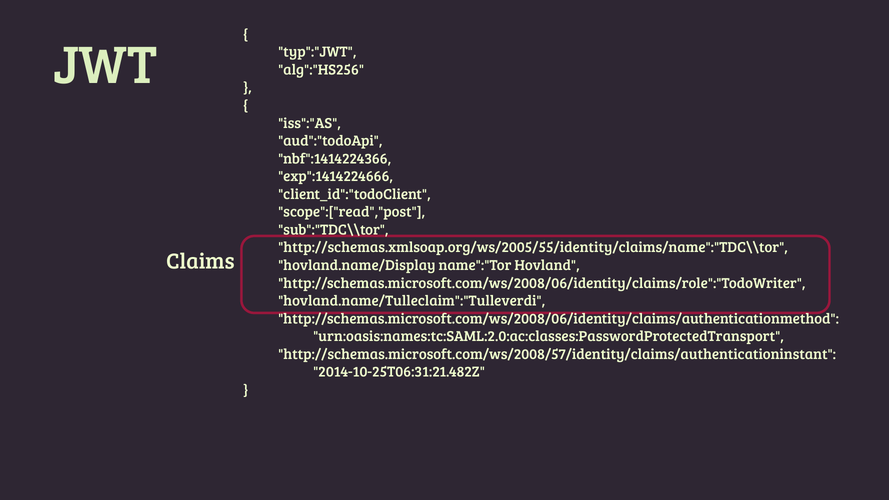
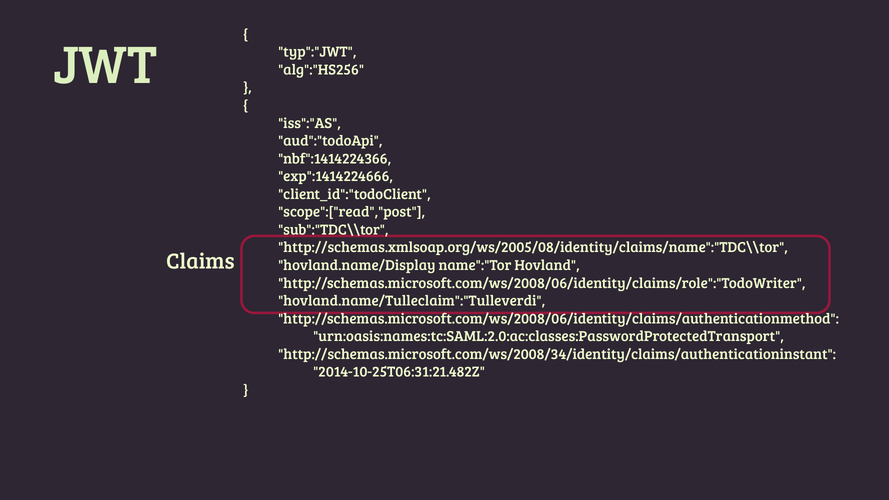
http://schemas.xmlsoap.org/ws/2005/55/identity/claims/name":"TDC\\tor: http://schemas.xmlsoap.org/ws/2005/55/identity/claims/name":"TDC\\tor -> http://schemas.xmlsoap.org/ws/2005/08/identity/claims/name":"TDC\\tor (533, 248)
http://schemas.microsoft.com/ws/2008/57/identity/claims/authenticationinstant: http://schemas.microsoft.com/ws/2008/57/identity/claims/authenticationinstant -> http://schemas.microsoft.com/ws/2008/34/identity/claims/authenticationinstant (557, 354)
